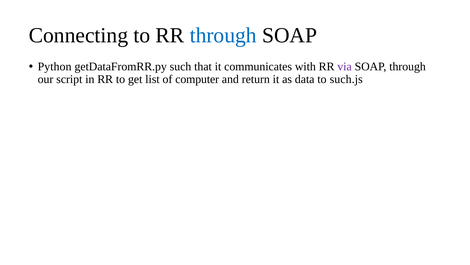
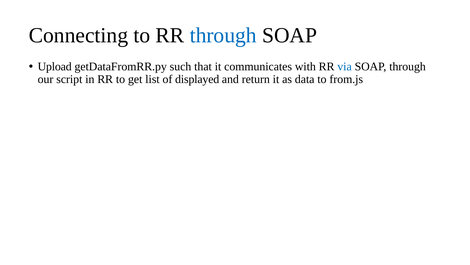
Python: Python -> Upload (55, 67)
via colour: purple -> blue (345, 67)
computer: computer -> displayed (197, 79)
such.js: such.js -> from.js (346, 79)
